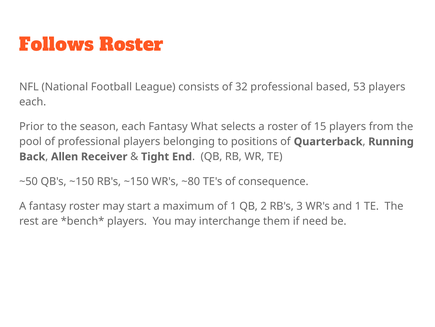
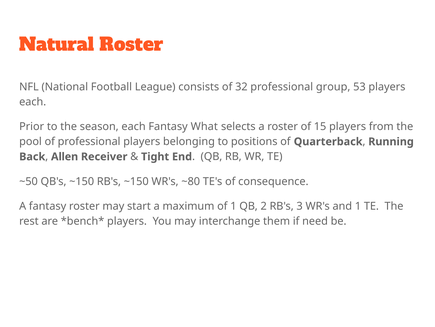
Follows: Follows -> Natural (57, 45)
based: based -> group (333, 87)
